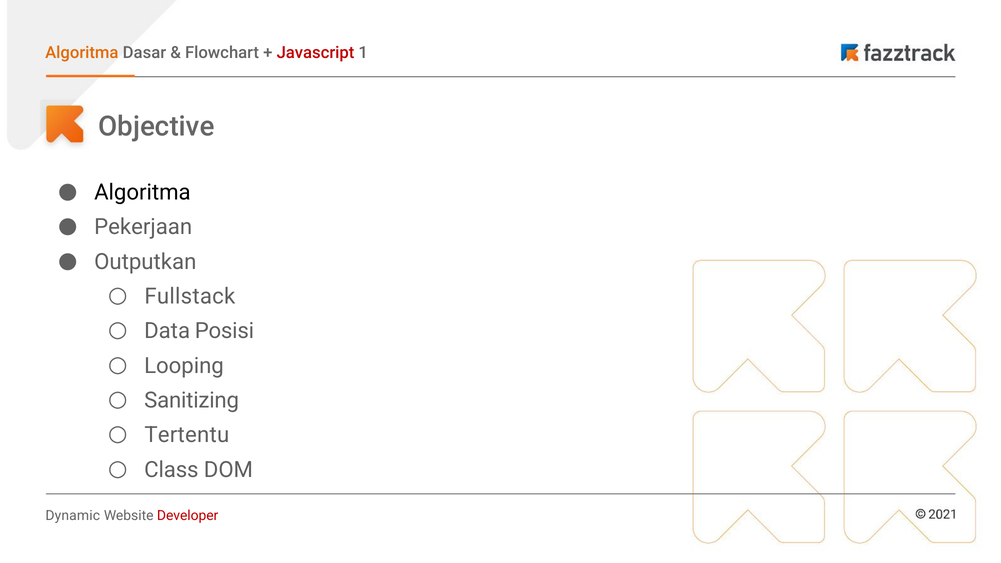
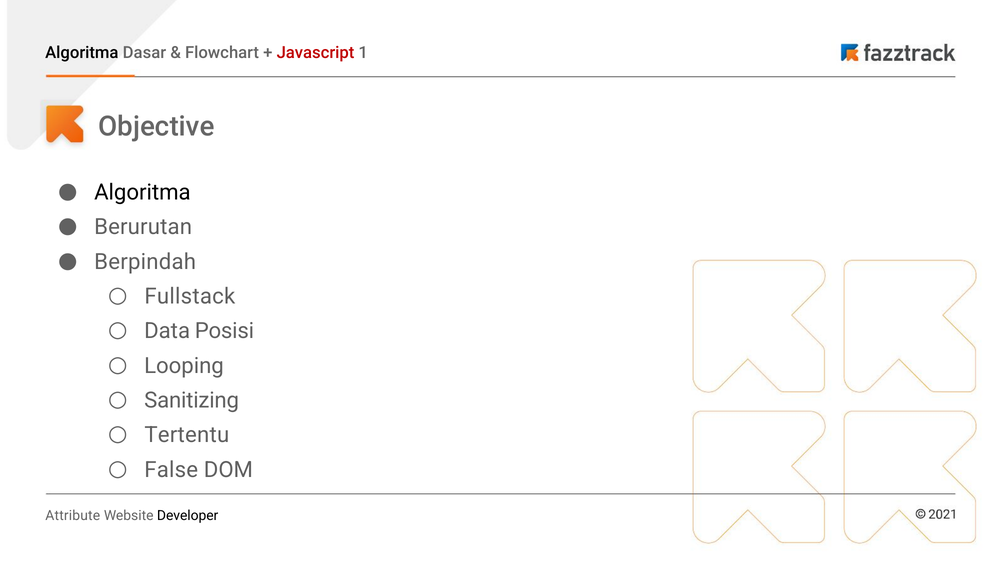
Algoritma colour: orange -> black (82, 53)
Pekerjaan: Pekerjaan -> Berurutan (143, 227)
Outputkan: Outputkan -> Berpindah (145, 262)
Class: Class -> False (171, 470)
Dynamic: Dynamic -> Attribute (73, 516)
Developer colour: red -> black (188, 516)
